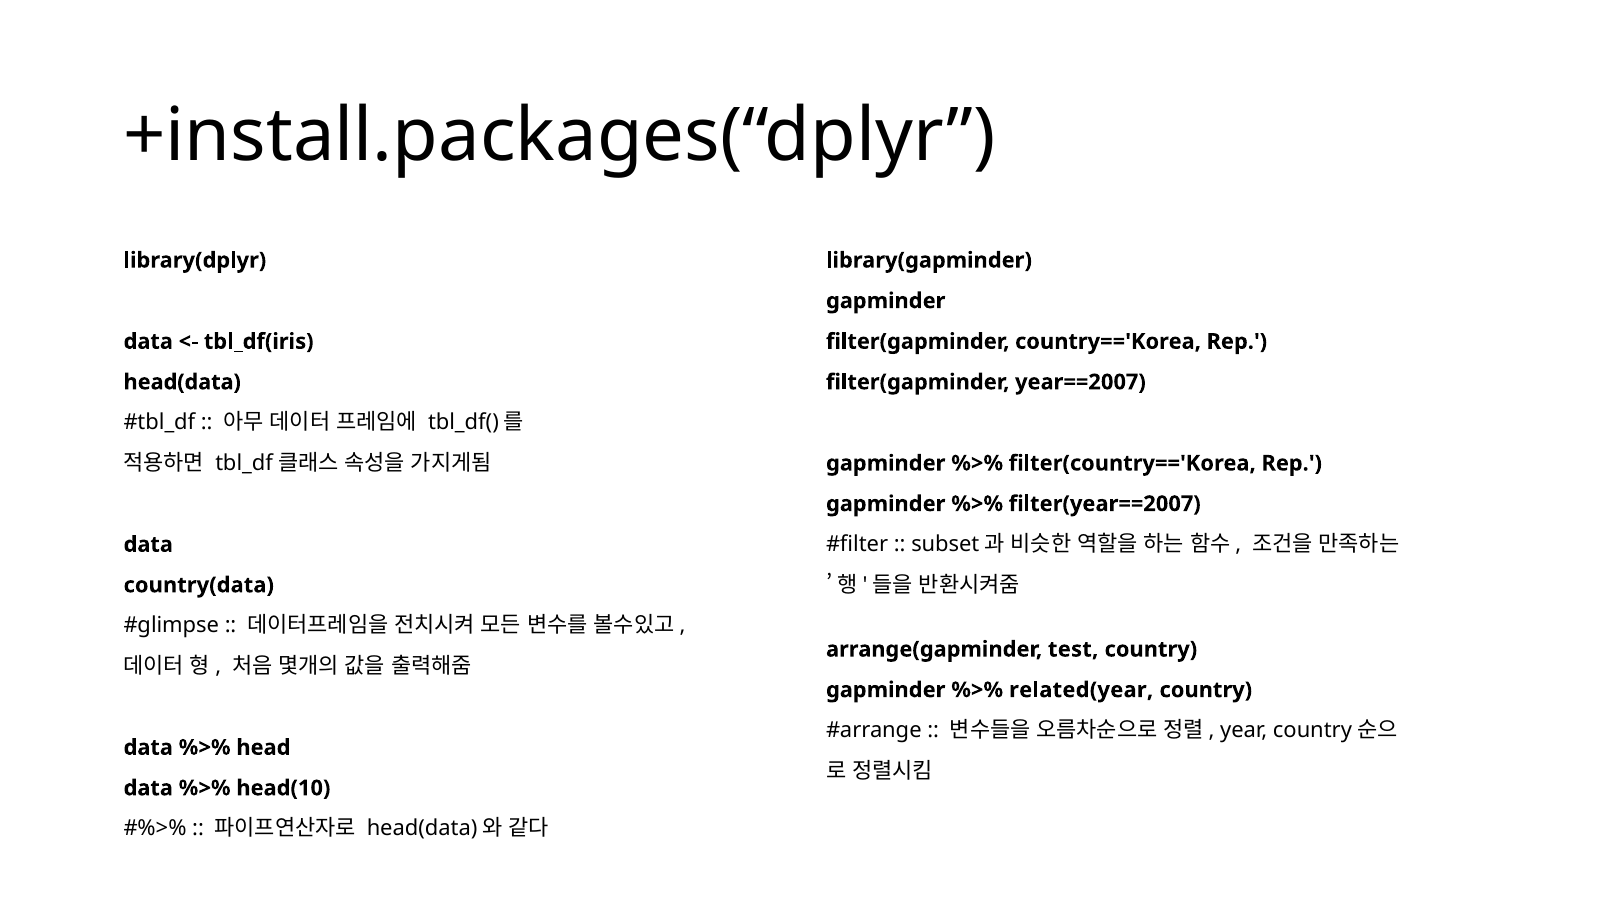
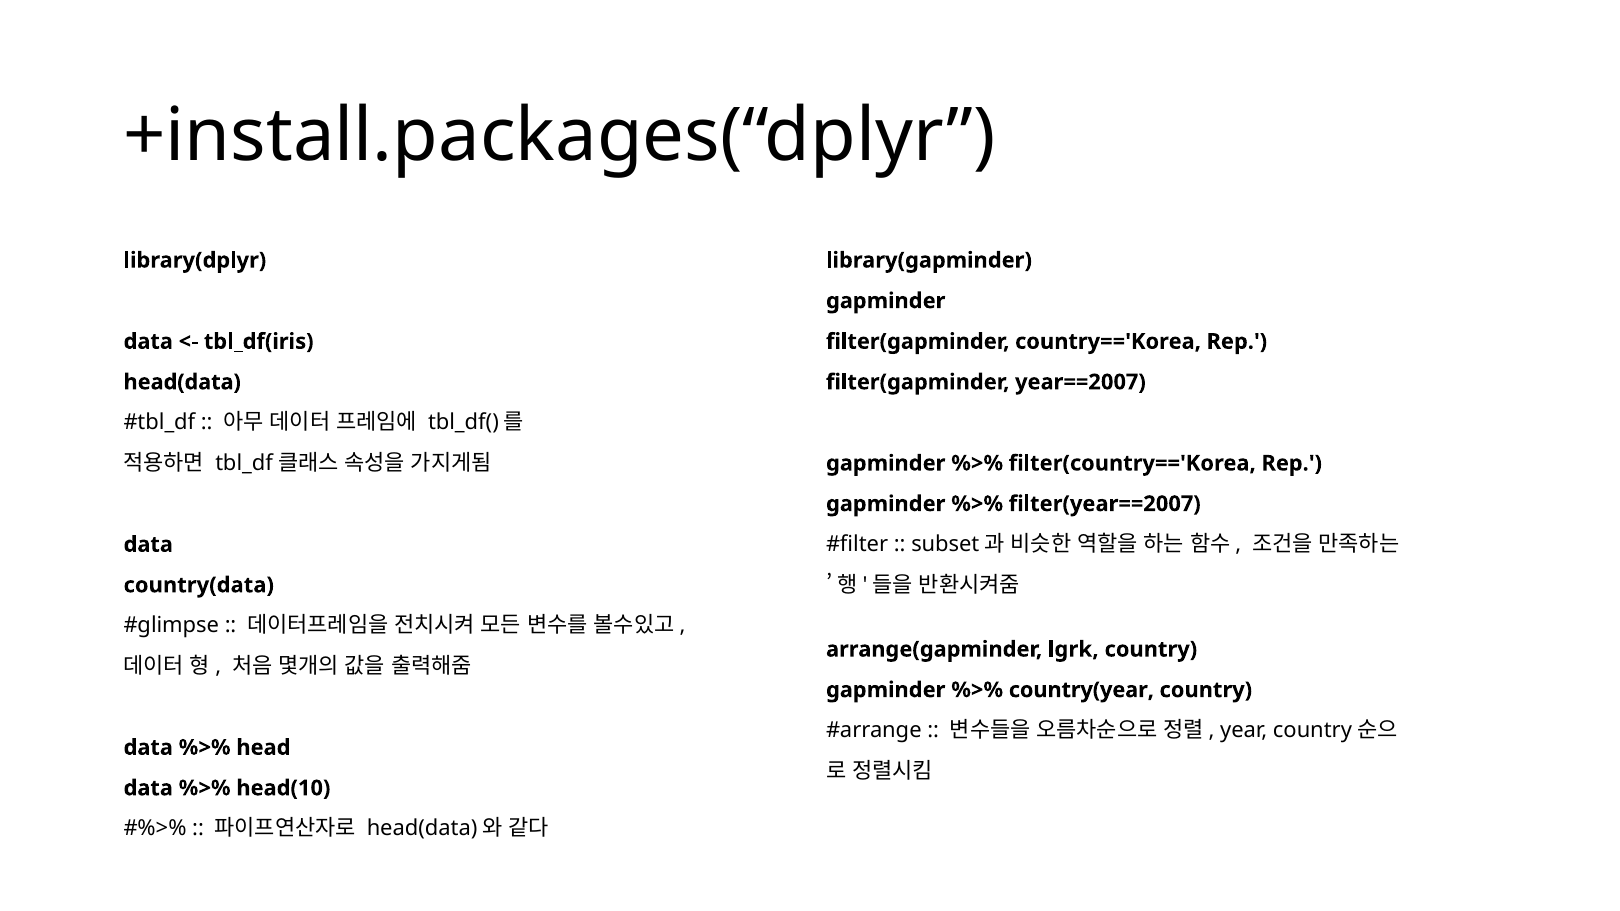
test: test -> lgrk (1073, 650)
related(year: related(year -> country(year (1081, 690)
